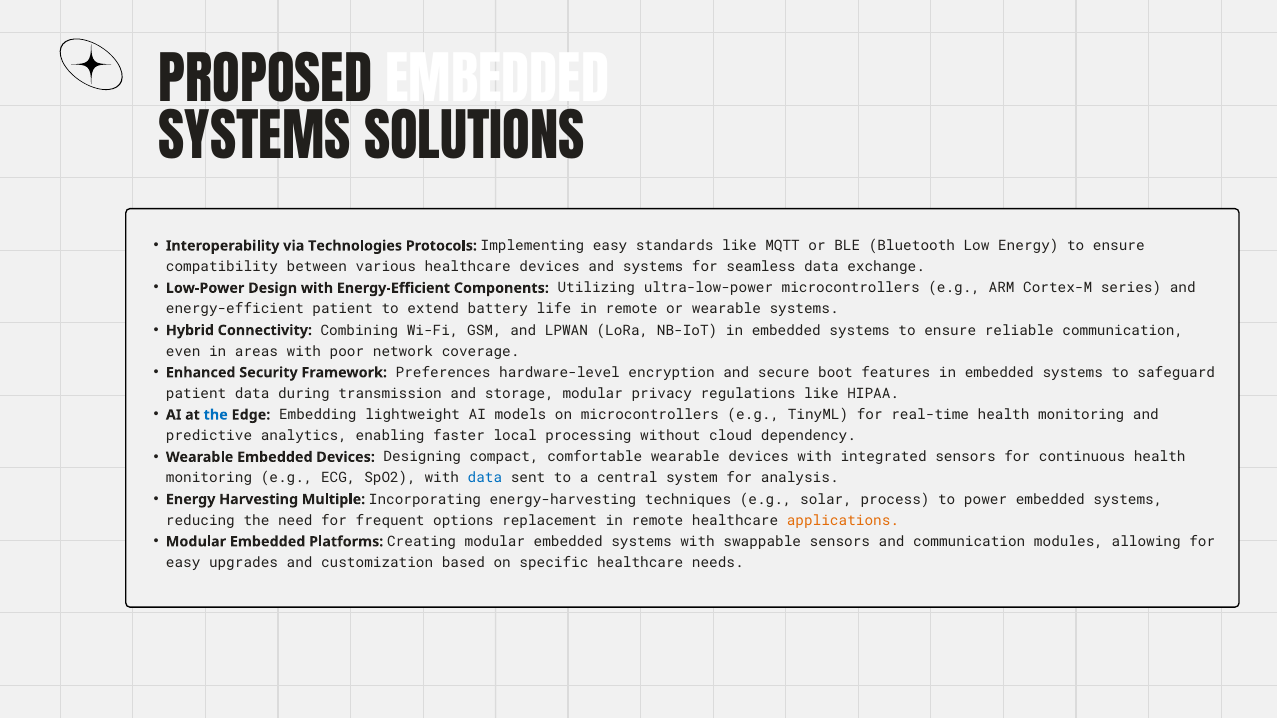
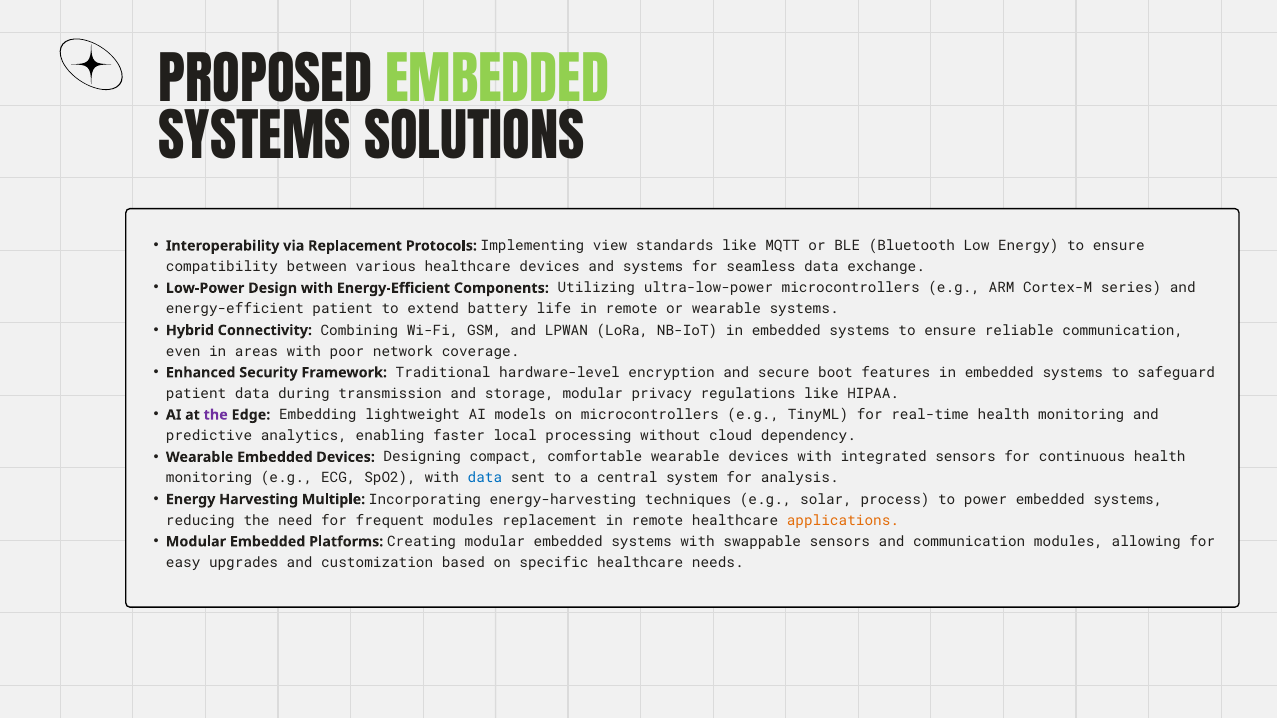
EMBEDDED colour: white -> light green (497, 82)
via Technologies: Technologies -> Replacement (355, 246)
Implementing easy: easy -> view (610, 246)
Preferences: Preferences -> Traditional (443, 373)
the colour: blue -> purple (216, 415)
frequent options: options -> modules (463, 521)
